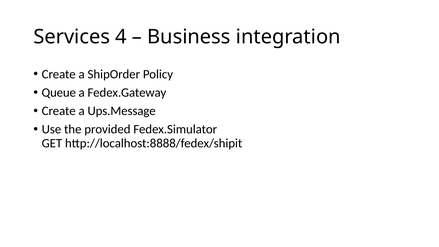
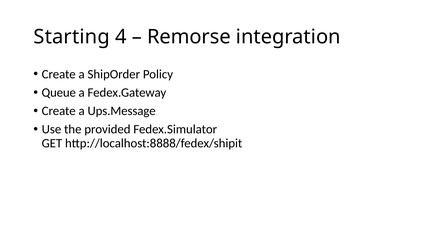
Services: Services -> Starting (72, 37)
Business: Business -> Remorse (189, 37)
